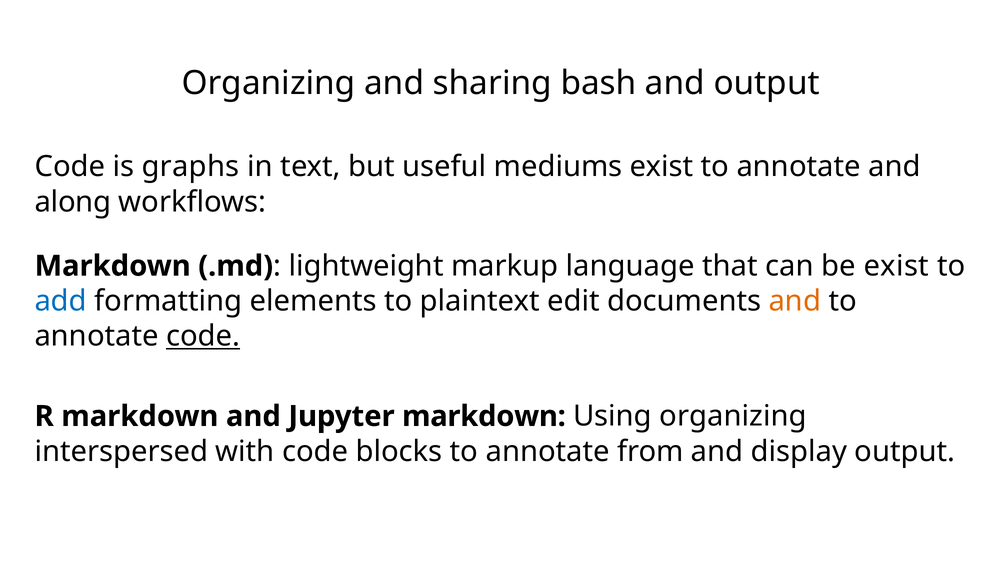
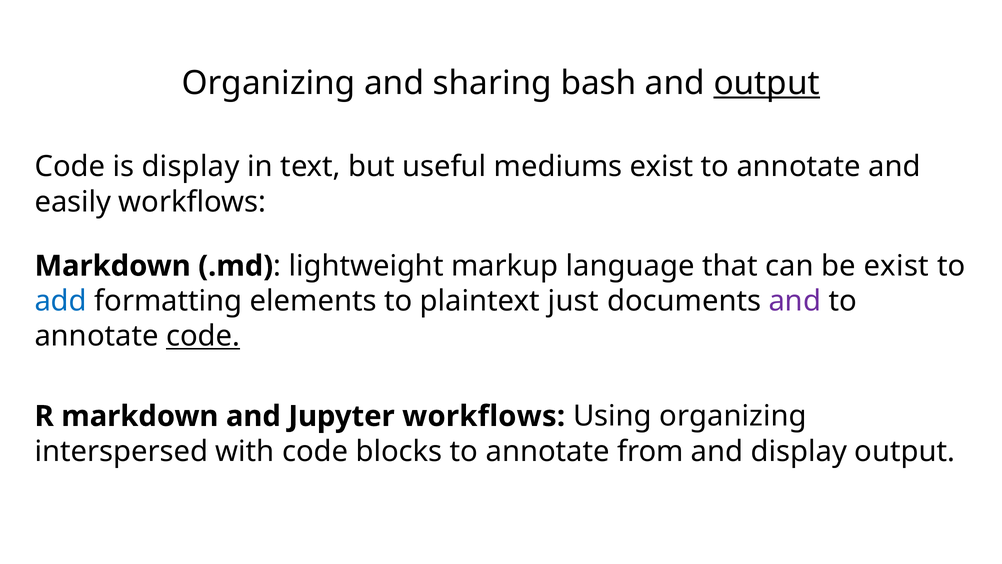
output underline: none -> present (767, 83)
is graphs: graphs -> display (191, 167)
along: along -> easily (73, 202)
edit: edit -> just (573, 301)
and colour: orange -> purple (795, 301)
Jupyter markdown: markdown -> workflows (484, 416)
